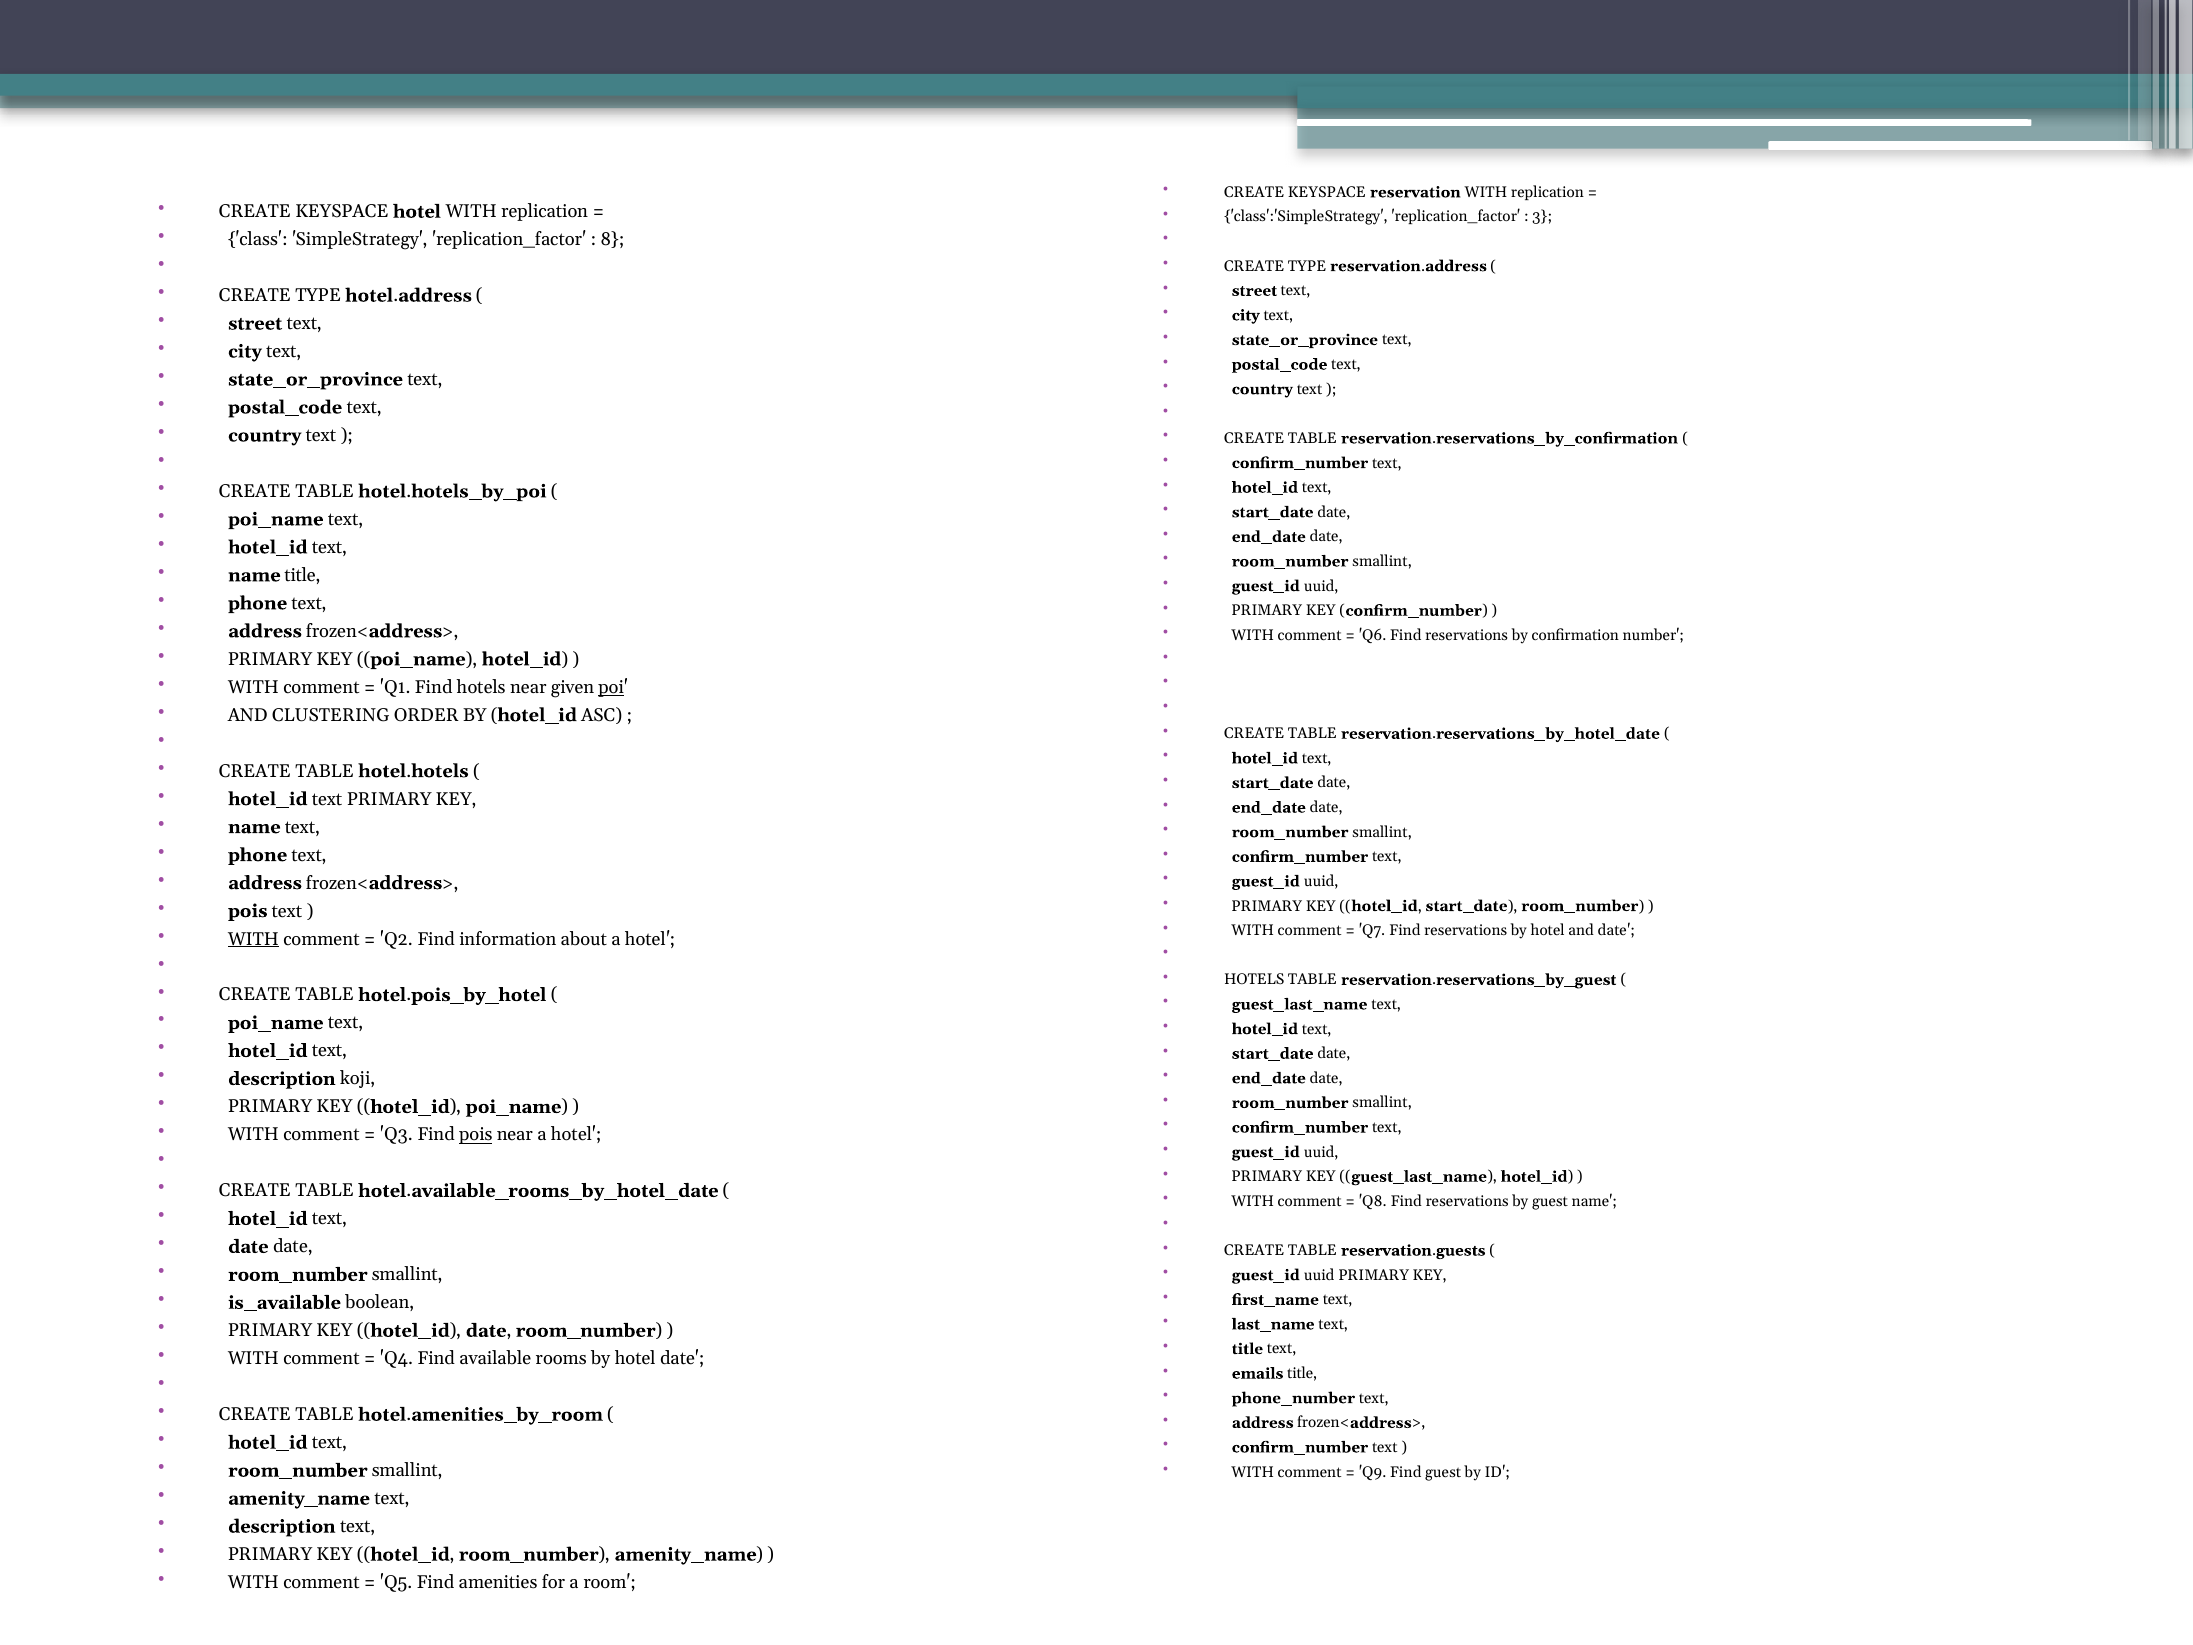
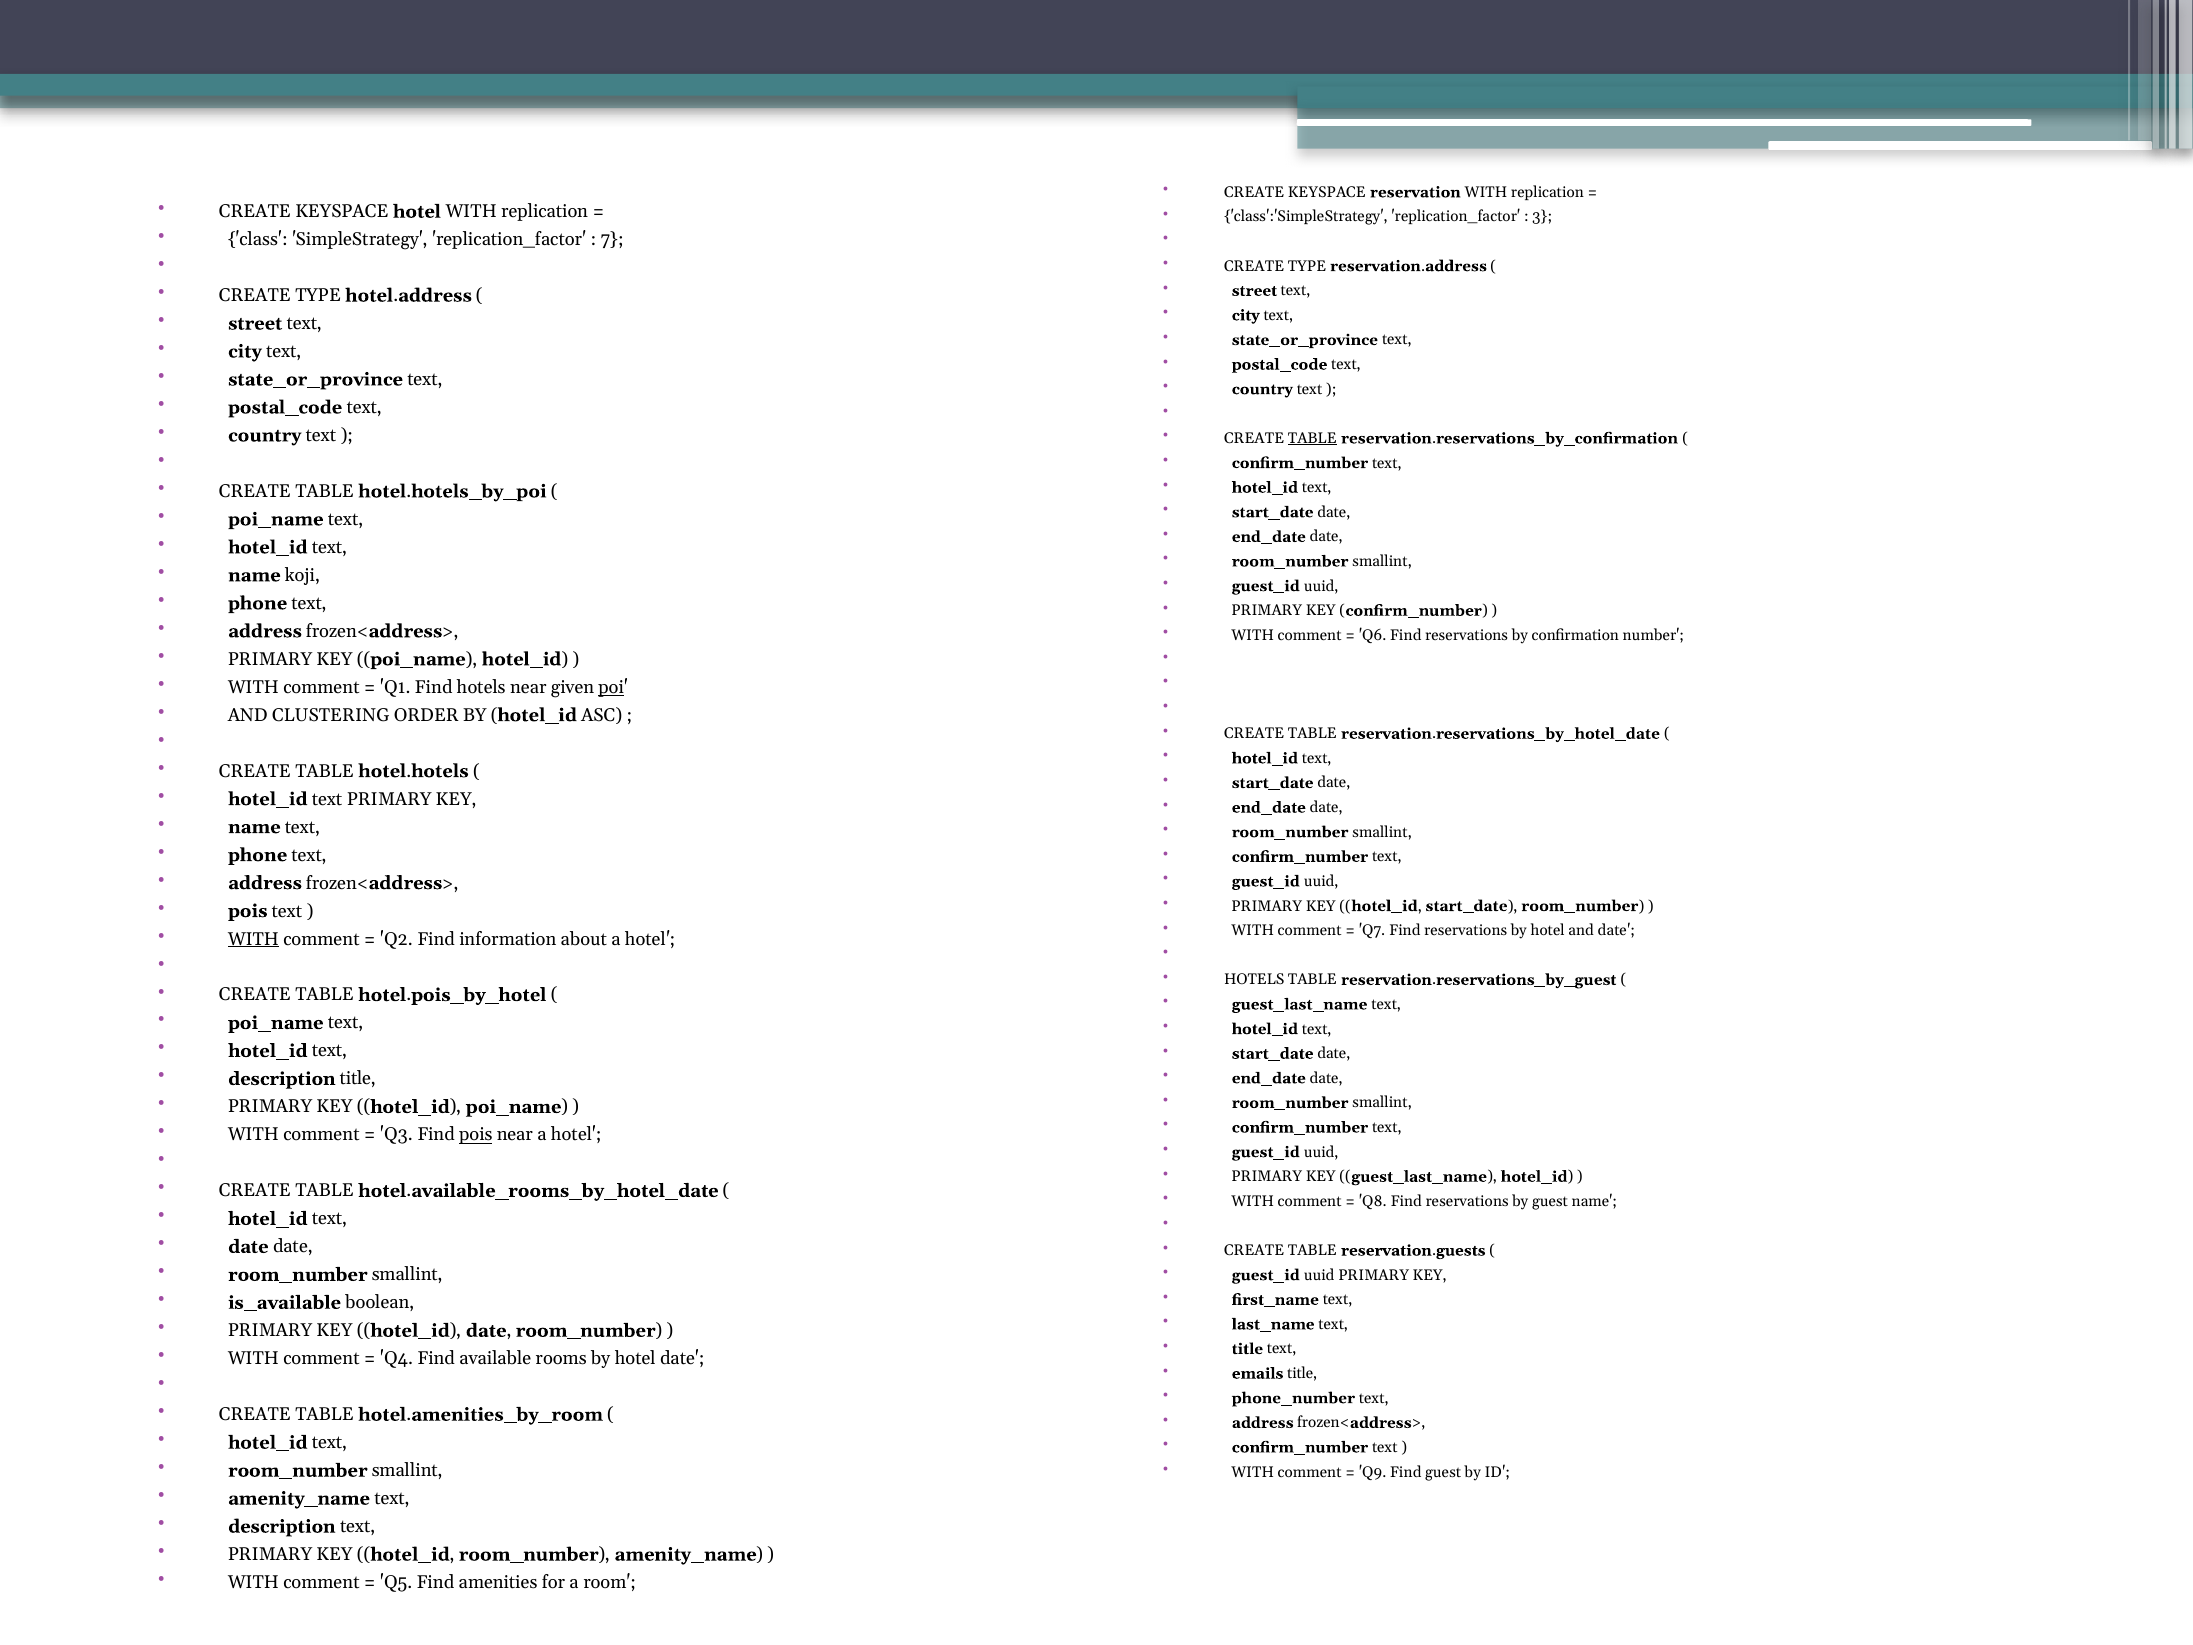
8: 8 -> 7 (612, 240)
TABLE underline: none -> present (1312, 438)
name title: title -> koji (302, 575)
description koji: koji -> title (358, 1079)
